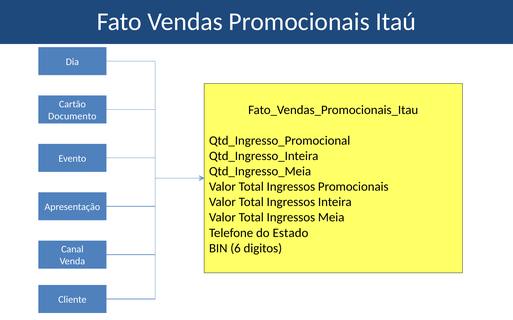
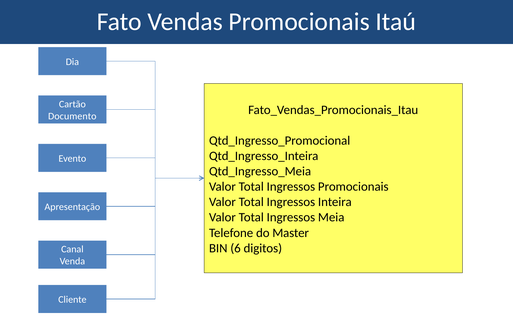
Estado: Estado -> Master (291, 233)
